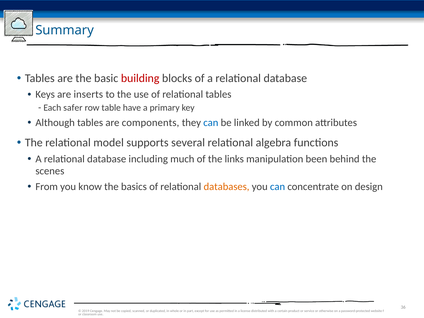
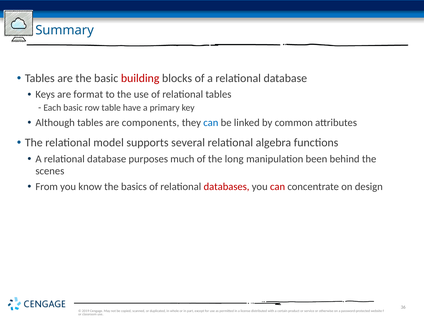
inserts: inserts -> format (88, 94)
Each safer: safer -> basic (73, 108)
including: including -> purposes (148, 159)
links: links -> long (234, 159)
databases colour: orange -> red (227, 187)
can colour: blue -> red (278, 187)
